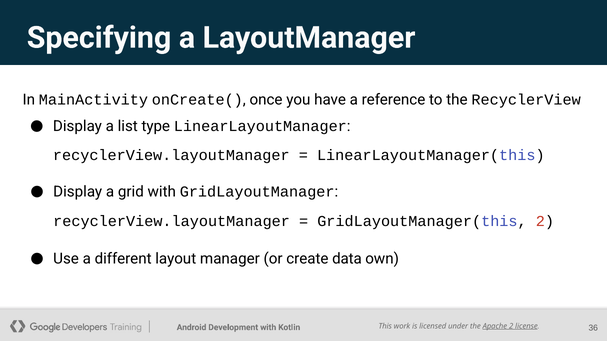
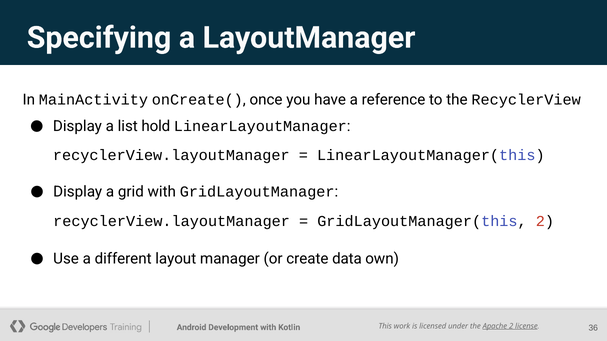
type: type -> hold (156, 126)
